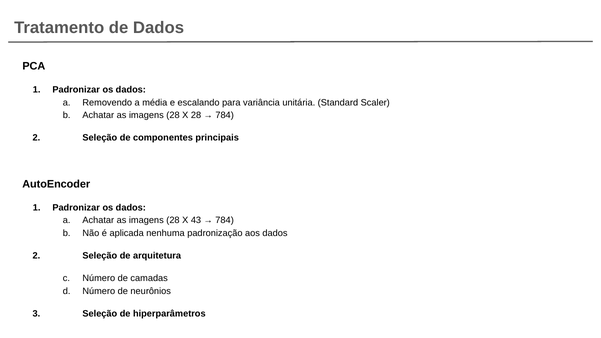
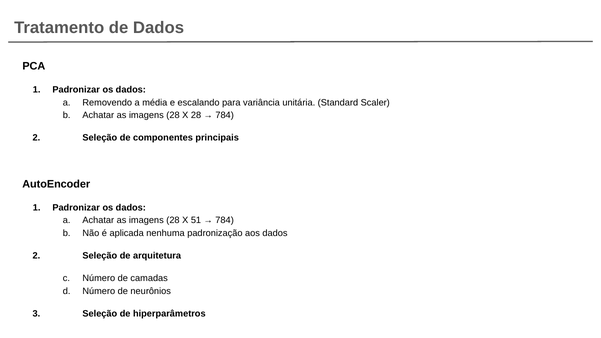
43: 43 -> 51 (196, 220)
